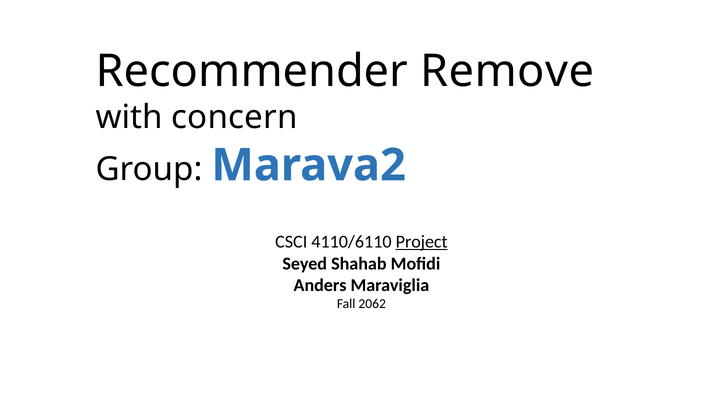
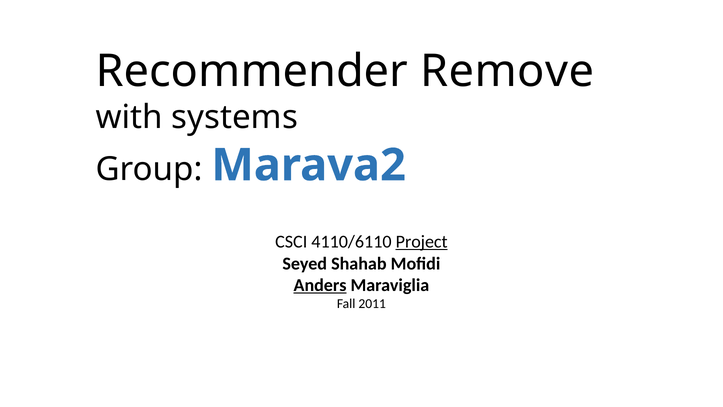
concern: concern -> systems (235, 117)
Anders underline: none -> present (320, 285)
2062: 2062 -> 2011 (372, 304)
